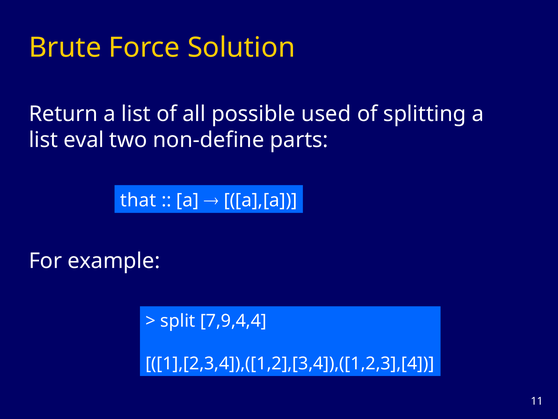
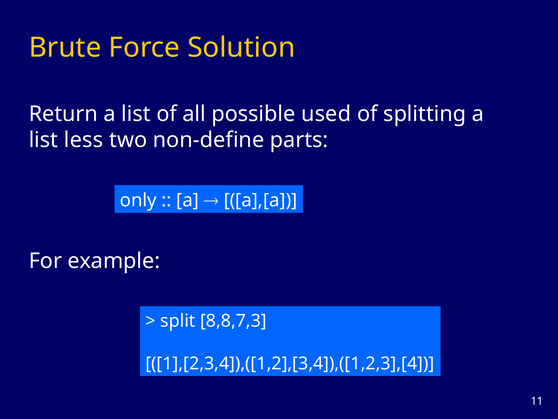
eval: eval -> less (84, 140)
that: that -> only (138, 200)
7,9,4,4: 7,9,4,4 -> 8,8,7,3 (233, 321)
